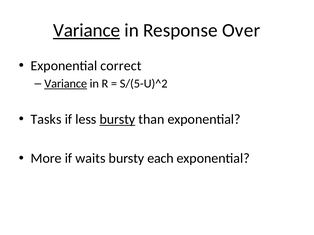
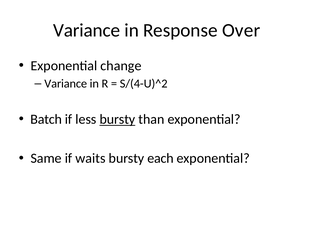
Variance underline: present -> none (87, 30)
correct: correct -> change (121, 66)
Variance underline: present -> none (66, 84)
S/(5-U)^2: S/(5-U)^2 -> S/(4-U)^2 (144, 84)
Tasks: Tasks -> Batch (46, 120)
More: More -> Same (46, 159)
